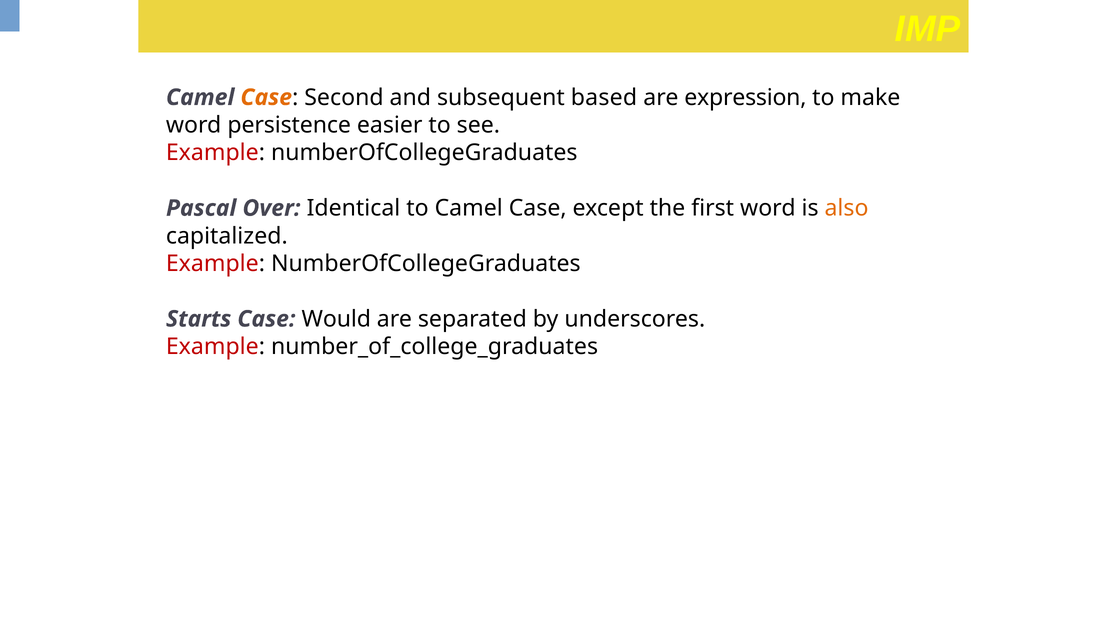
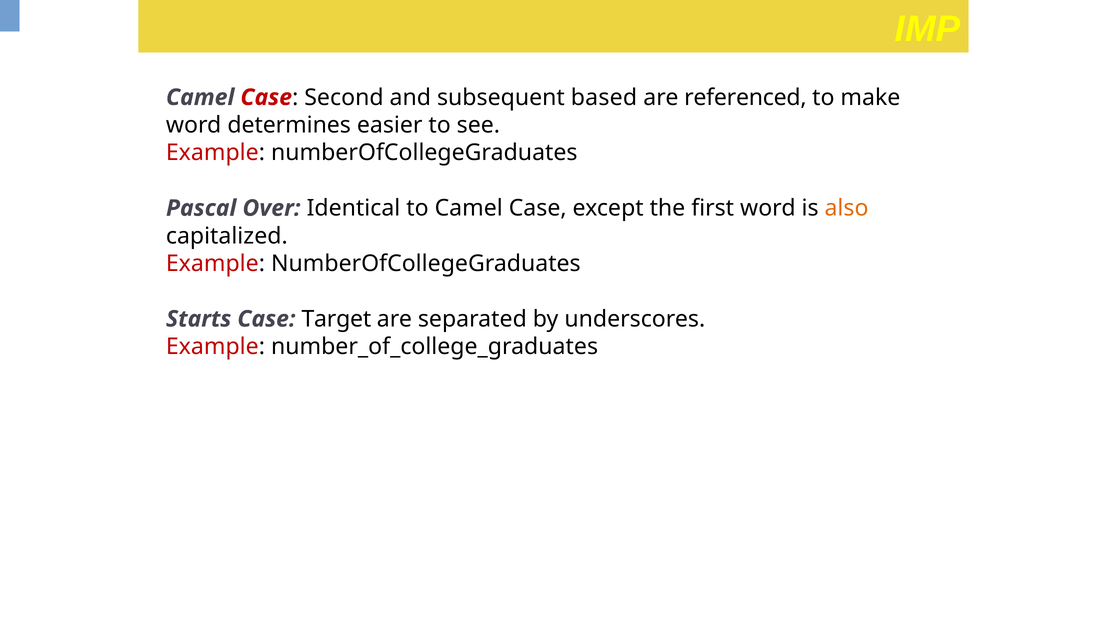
Case colour: orange -> red (266, 97)
expression: expression -> referenced (745, 97)
persistence: persistence -> determines (289, 125)
Would: Would -> Target (336, 319)
